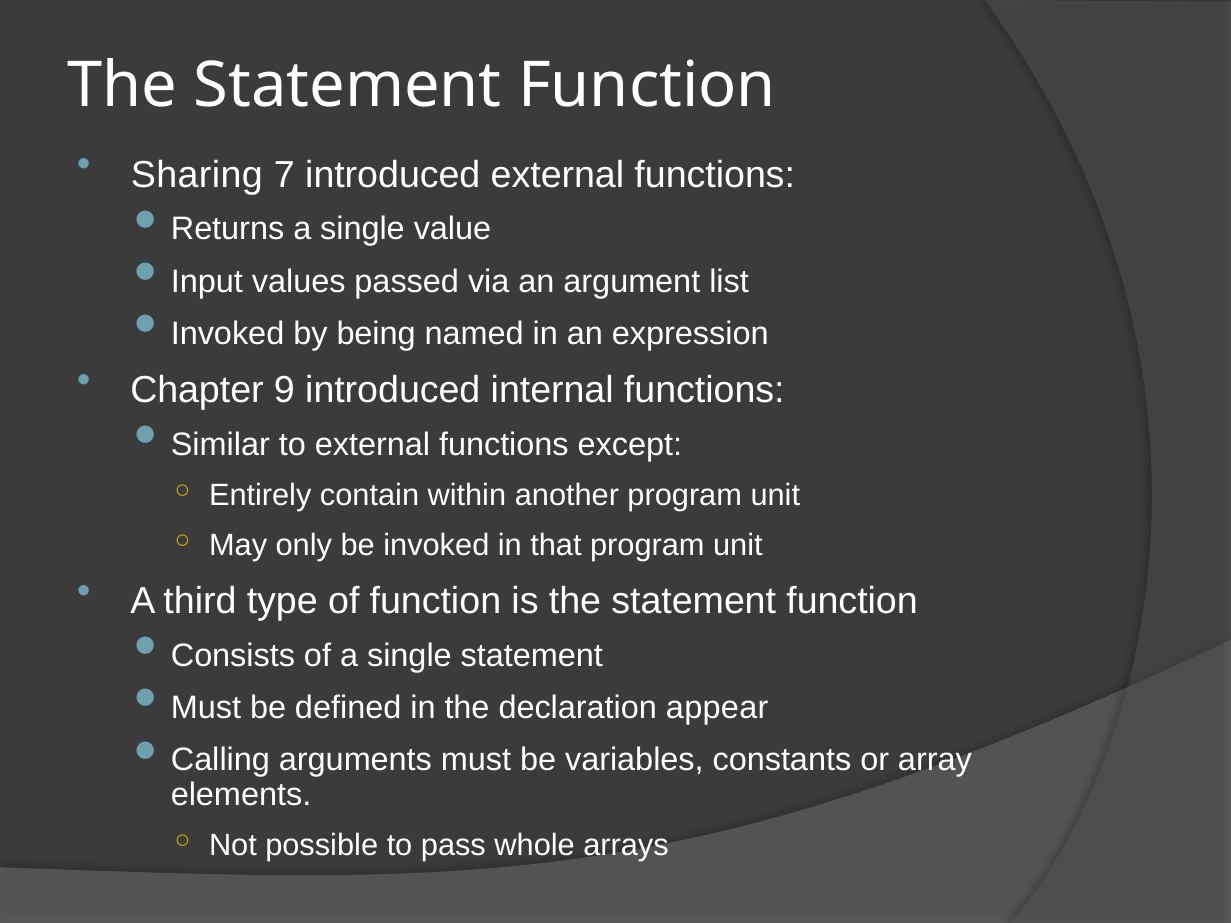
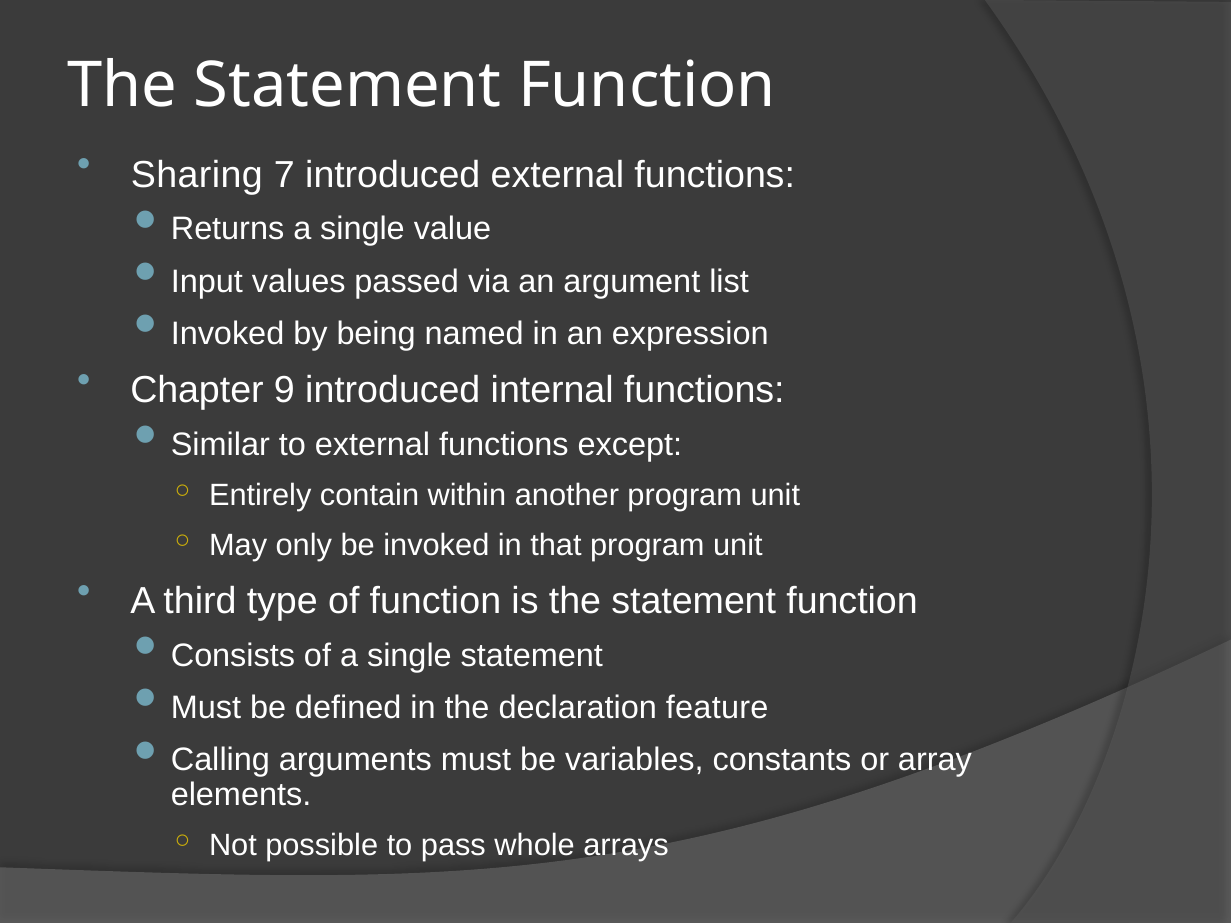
appear: appear -> feature (717, 708)
